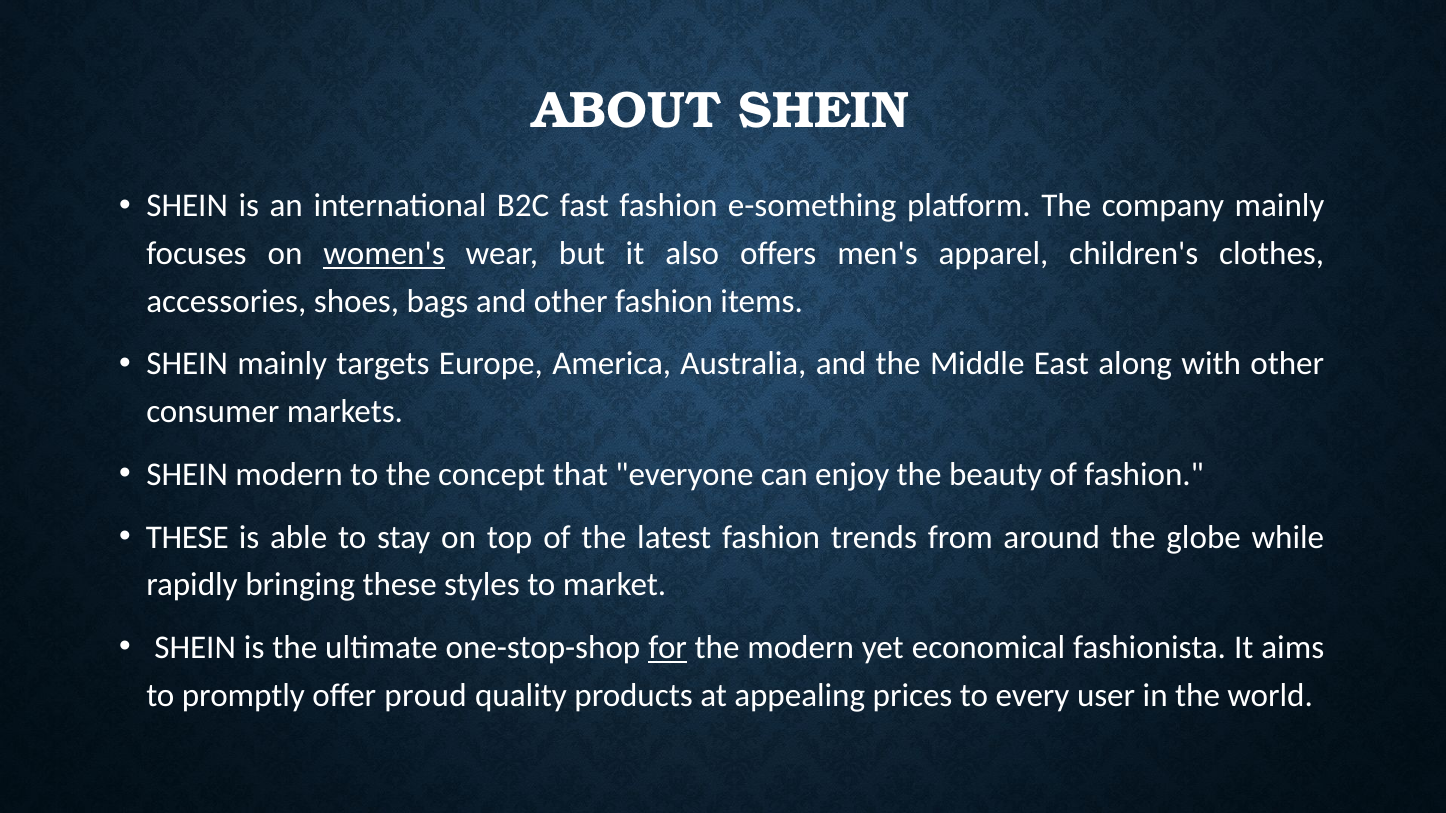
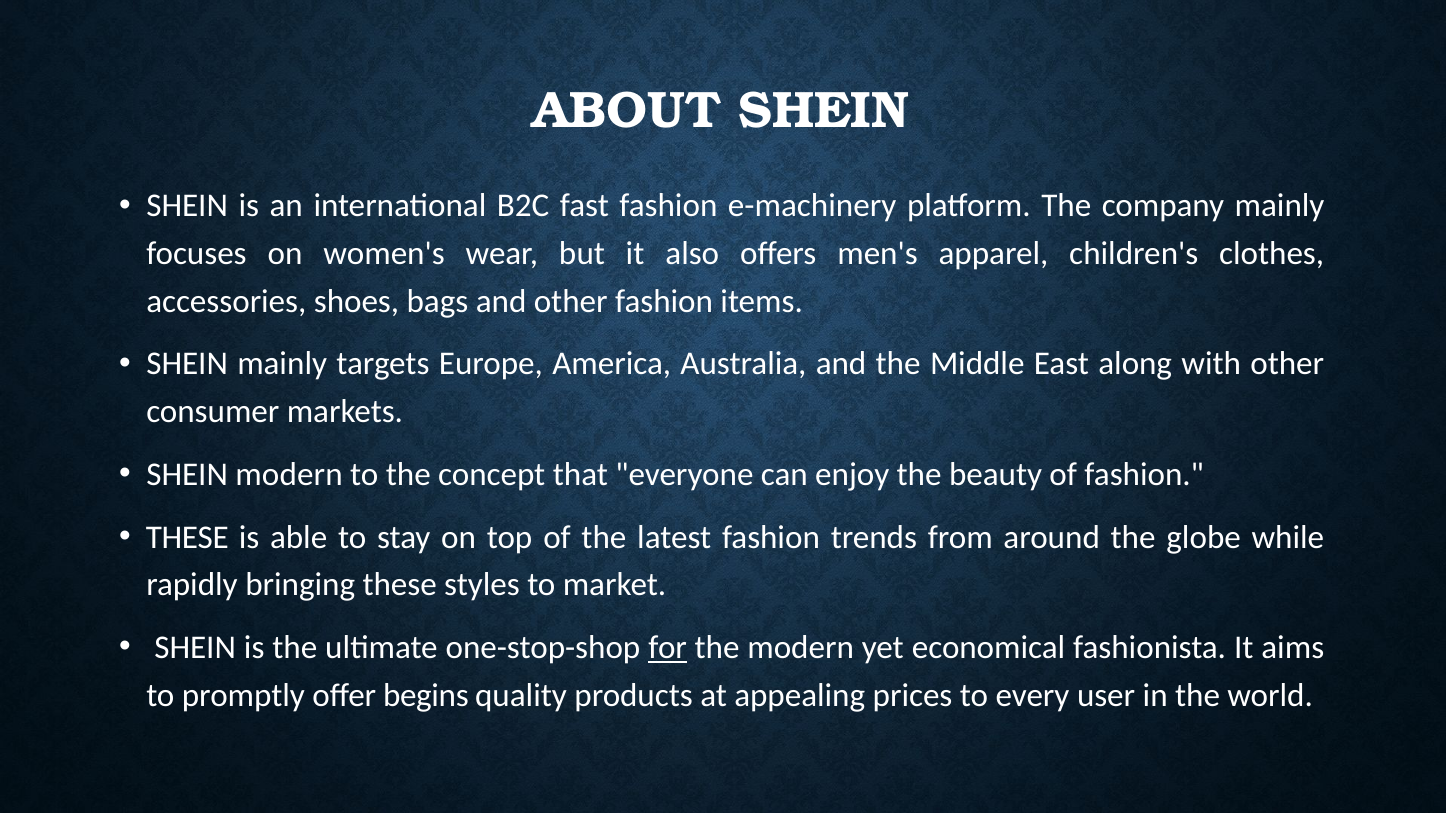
e-something: e-something -> e-machinery (812, 206)
women's underline: present -> none (384, 254)
proud: proud -> begins (426, 695)
